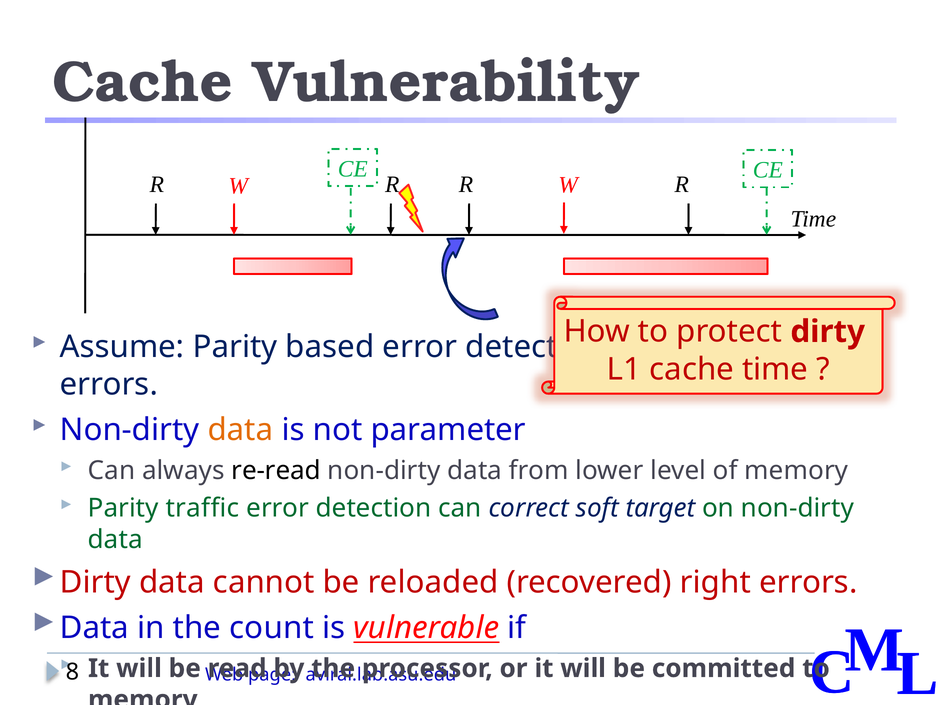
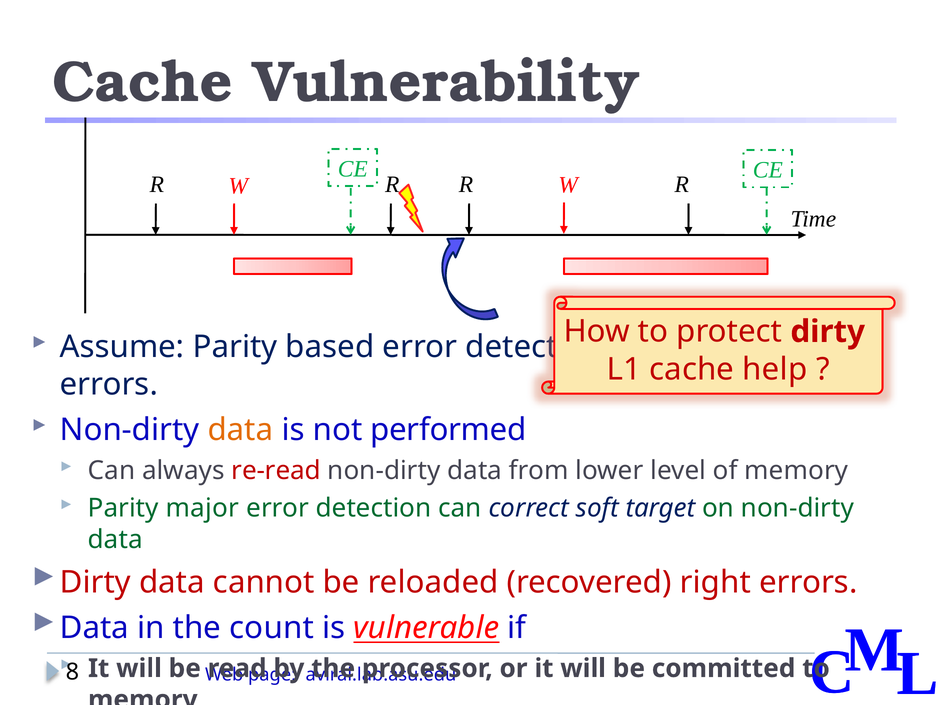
cache time: time -> help (775, 369)
parameter: parameter -> performed (448, 430)
re-read colour: black -> red (276, 470)
traffic: traffic -> major (202, 508)
